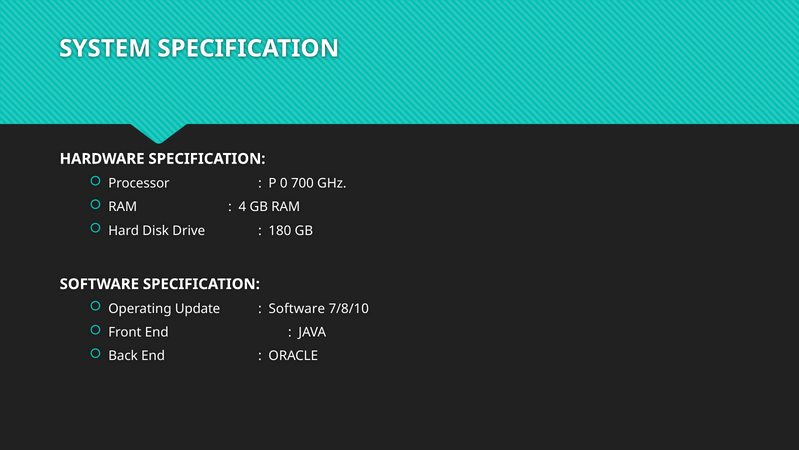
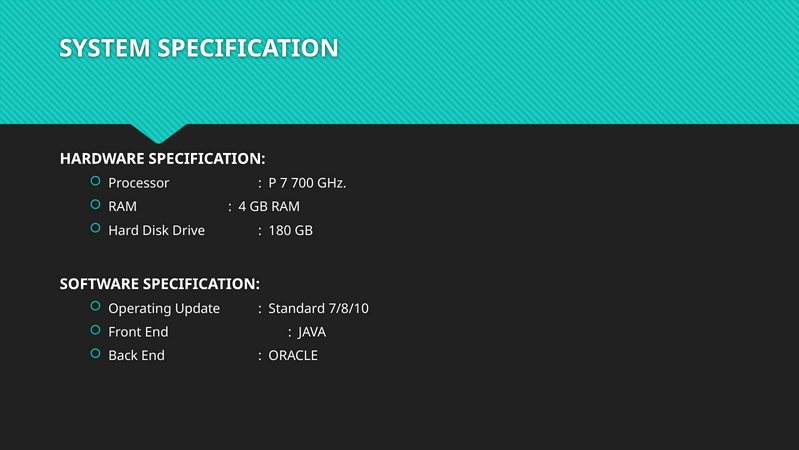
0: 0 -> 7 (284, 183)
Software: Software -> Standard (297, 308)
